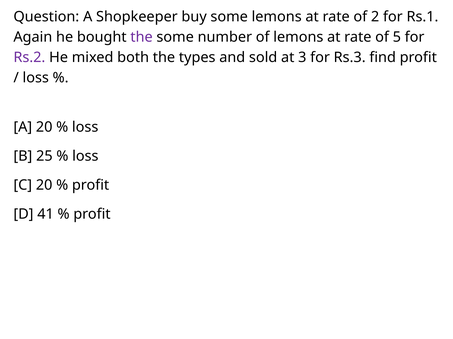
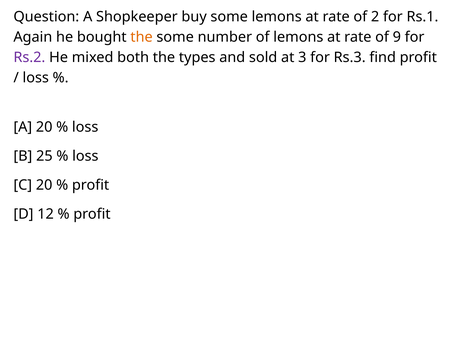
the colour: purple -> orange (142, 37)
5: 5 -> 9 (397, 37)
41: 41 -> 12 (46, 214)
